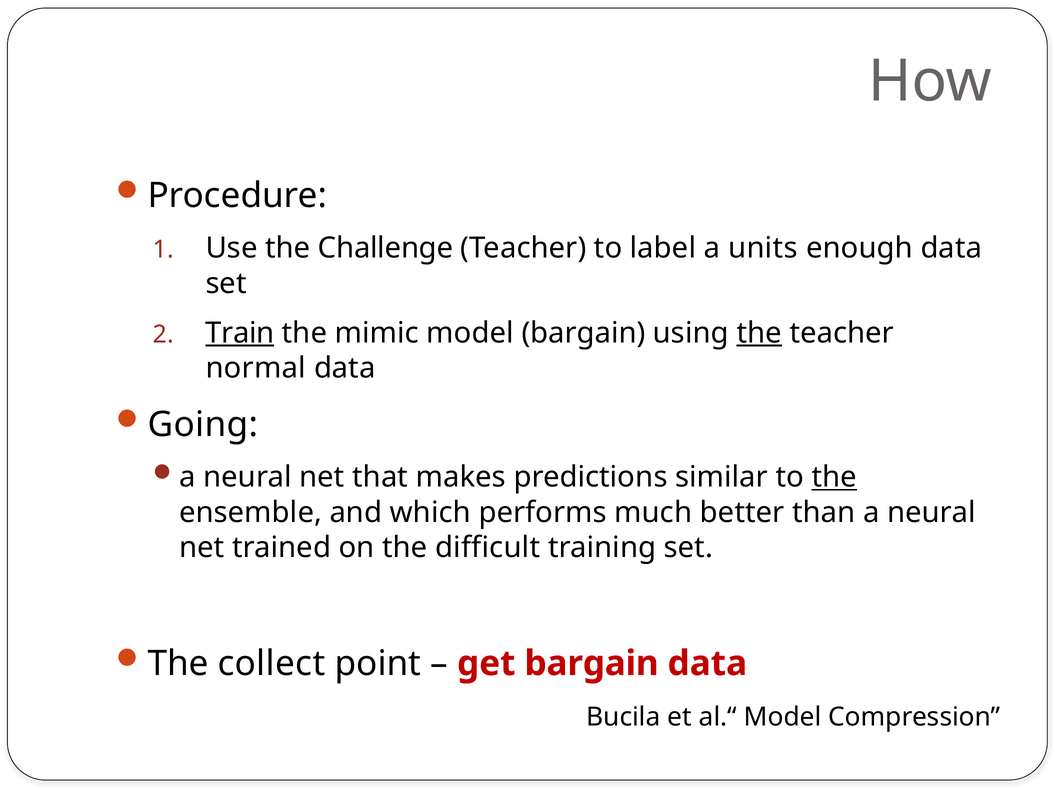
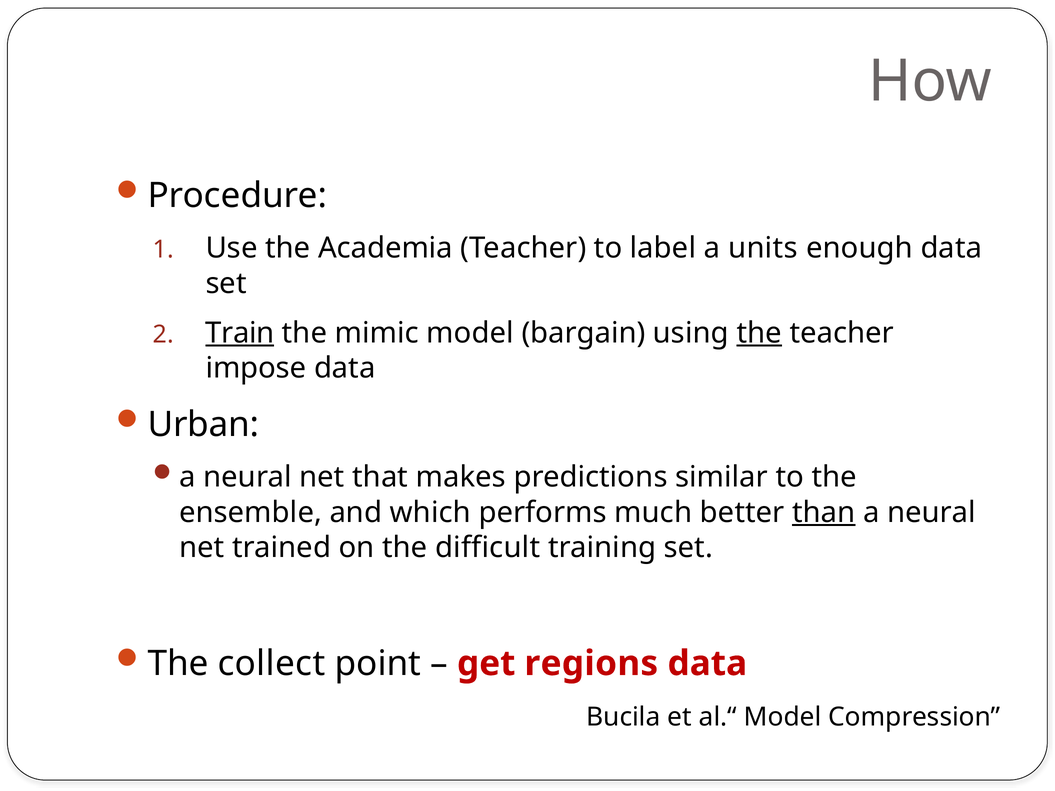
Challenge: Challenge -> Academia (385, 248)
normal: normal -> impose (256, 368)
Going: Going -> Urban (203, 425)
the underline: present -> none (834, 477)
than underline: none -> present (824, 513)
get bargain: bargain -> regions (591, 664)
